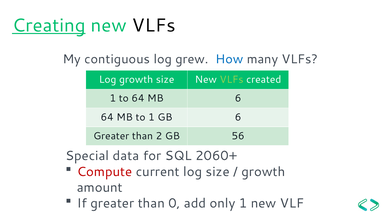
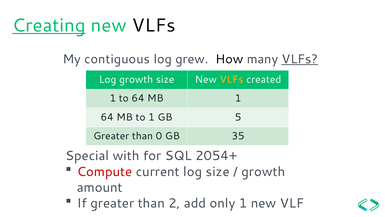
How colour: blue -> black (229, 59)
VLFs underline: none -> present (300, 59)
VLFs colour: light green -> yellow (232, 79)
MB 6: 6 -> 1 (238, 98)
GB 6: 6 -> 5 (238, 117)
2: 2 -> 0 (159, 136)
56: 56 -> 35 (238, 136)
data: data -> with (126, 156)
2060+: 2060+ -> 2054+ (217, 156)
0: 0 -> 2 (174, 203)
